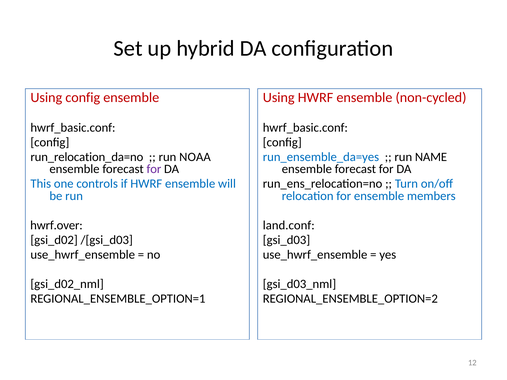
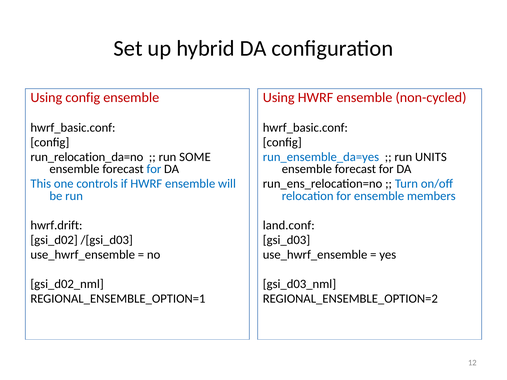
NOAA: NOAA -> SOME (195, 157)
NAME: NAME -> UNITS (431, 157)
for colour: purple -> blue (154, 169)
hwrf.over: hwrf.over -> hwrf.drift (56, 225)
